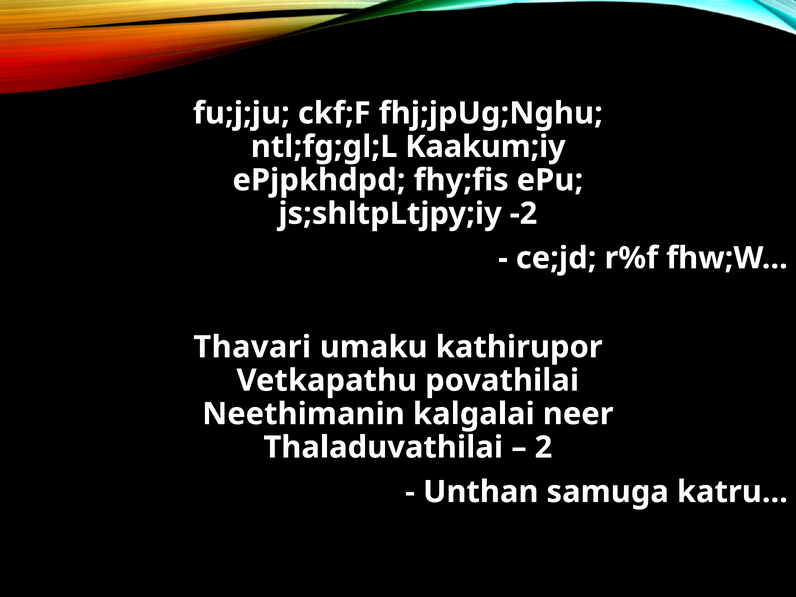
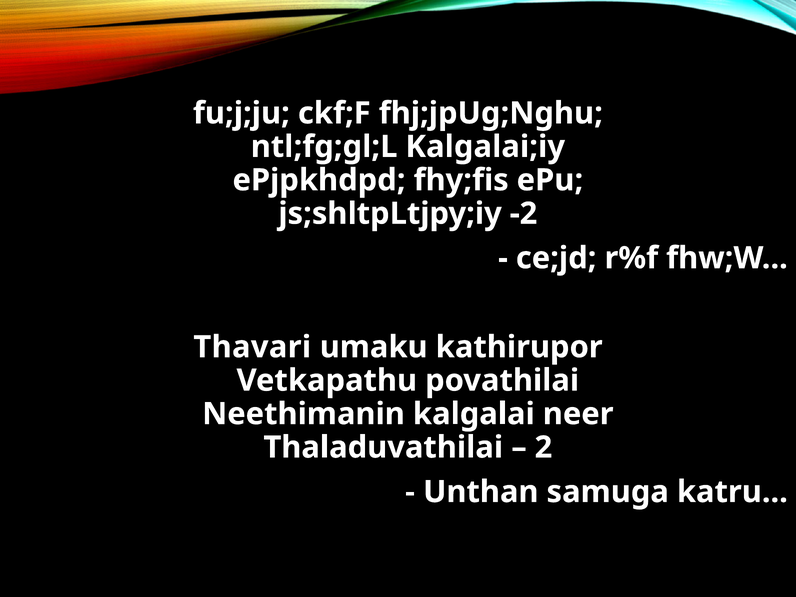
Kaakum;iy: Kaakum;iy -> Kalgalai;iy (485, 147)
